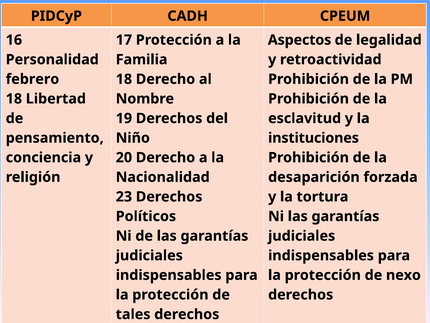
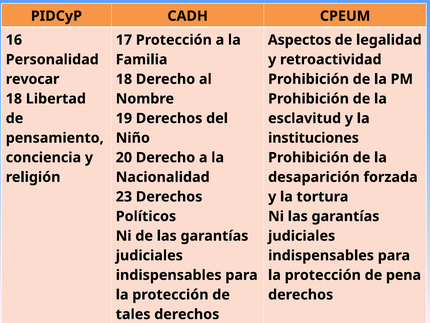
febrero: febrero -> revocar (33, 79)
nexo: nexo -> pena (403, 275)
